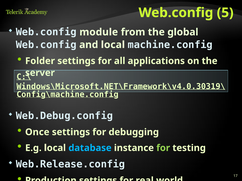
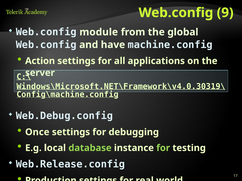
5: 5 -> 9 (225, 13)
and local: local -> have (113, 45)
Folder: Folder -> Action (40, 61)
database colour: light blue -> light green (90, 148)
